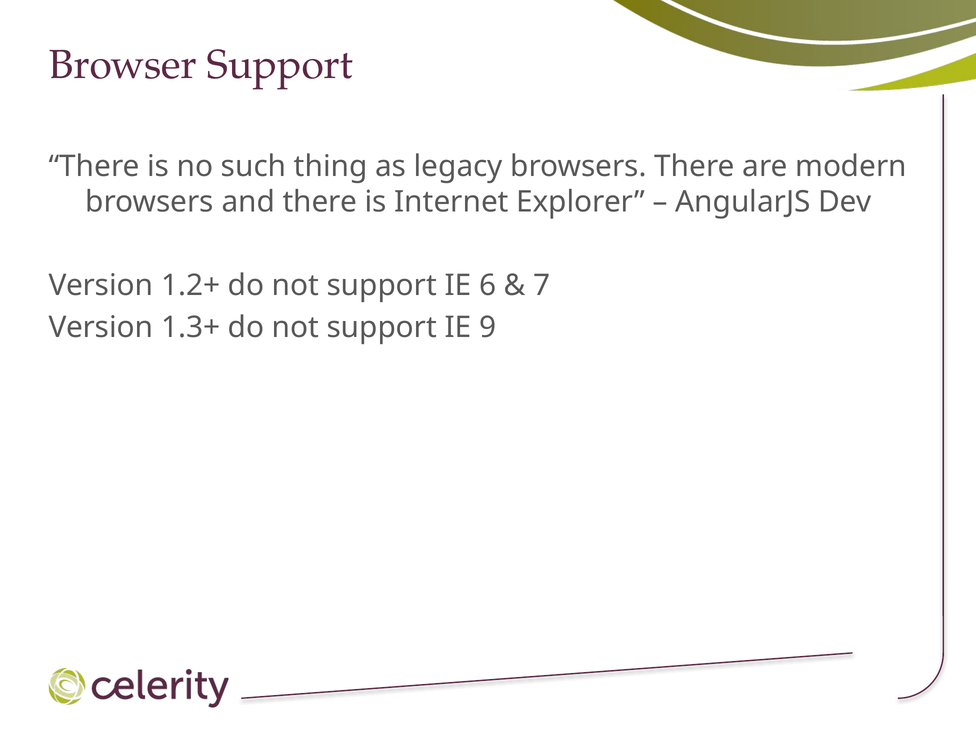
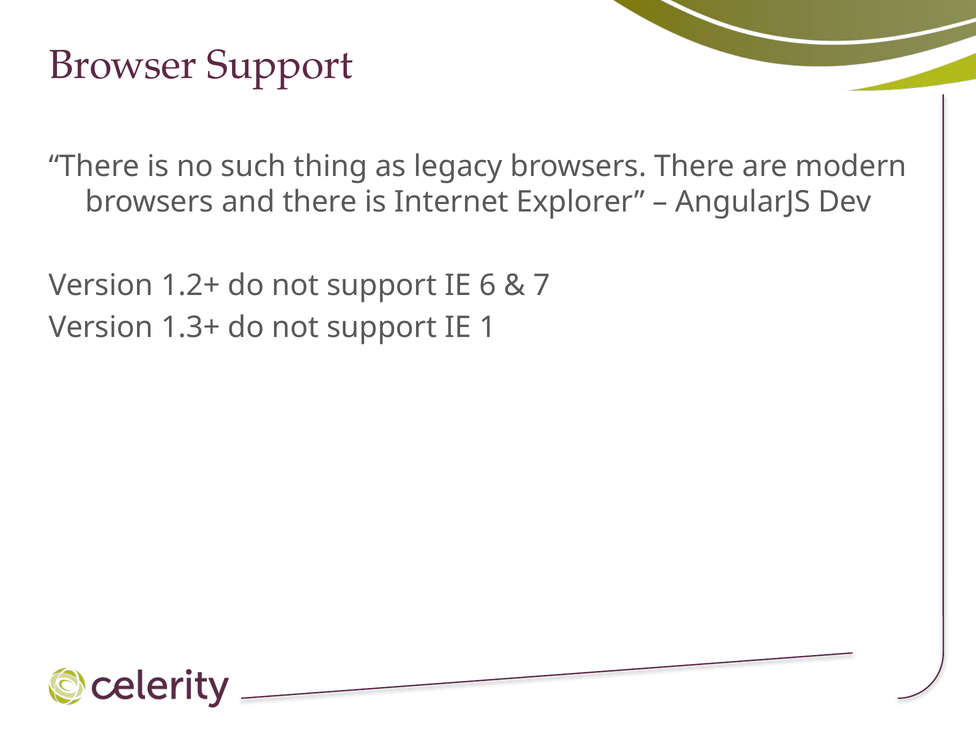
9: 9 -> 1 (488, 327)
